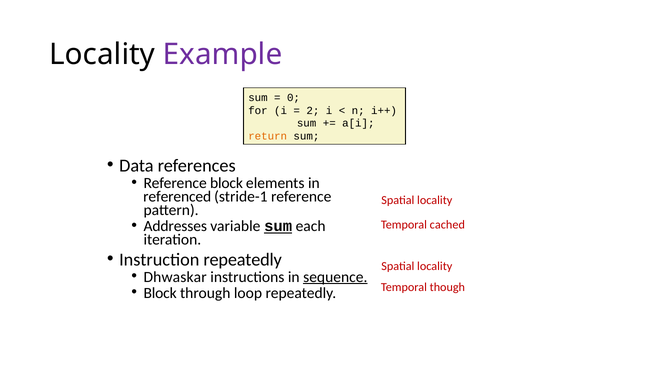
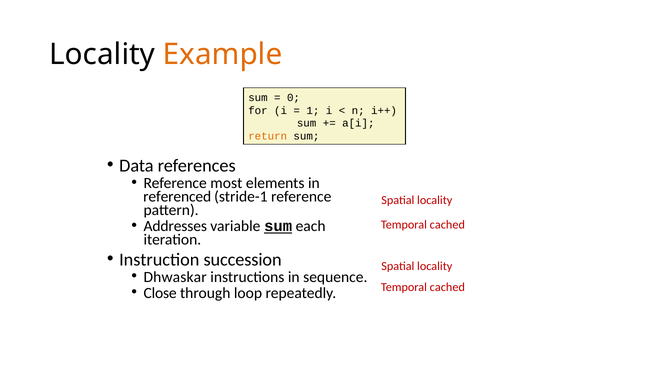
Example colour: purple -> orange (223, 55)
2: 2 -> 1 (313, 110)
Reference block: block -> most (226, 183)
Instruction repeatedly: repeatedly -> succession (243, 260)
sequence underline: present -> none (335, 277)
though: though -> cached (447, 287)
Block: Block -> Close (160, 293)
